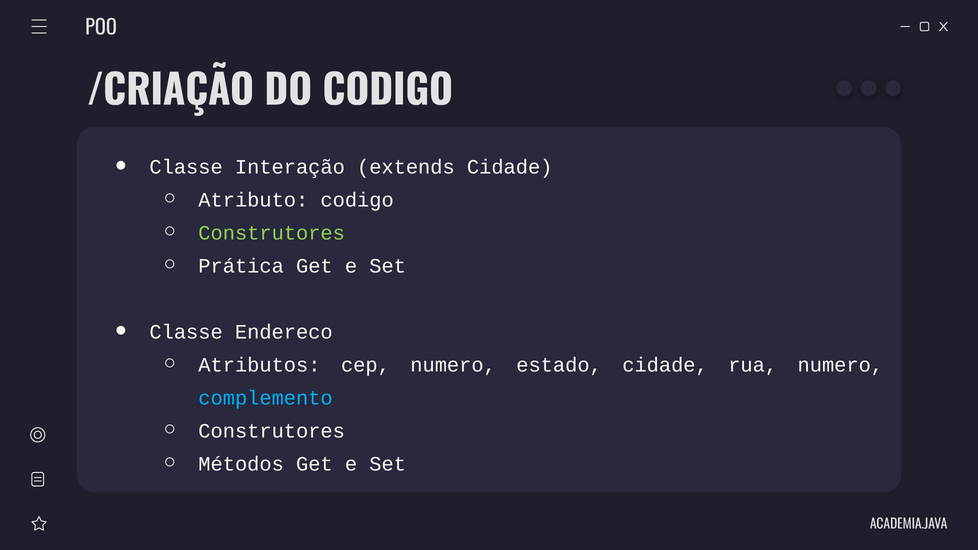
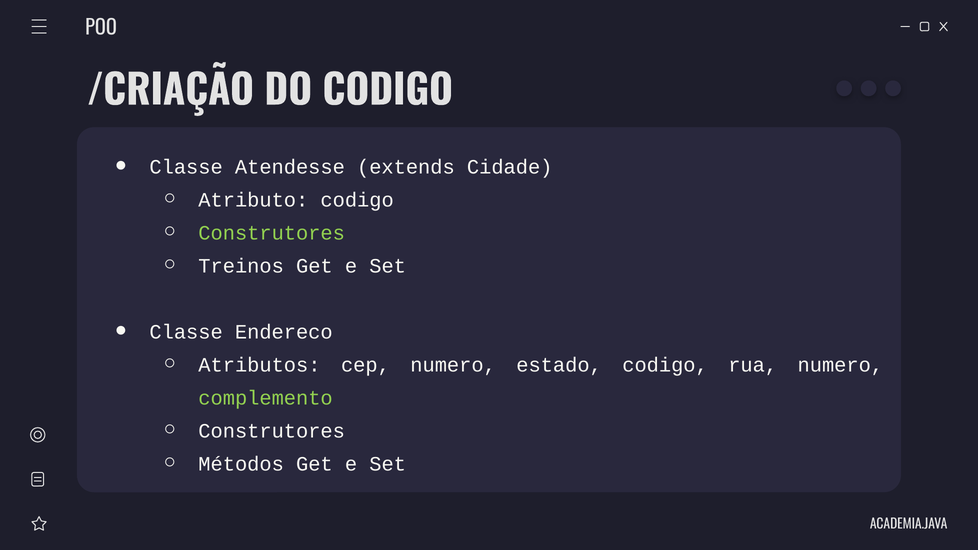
Interação: Interação -> Atendesse (290, 167)
Prática: Prática -> Treinos (241, 266)
estado cidade: cidade -> codigo (665, 365)
complemento colour: light blue -> light green (266, 398)
